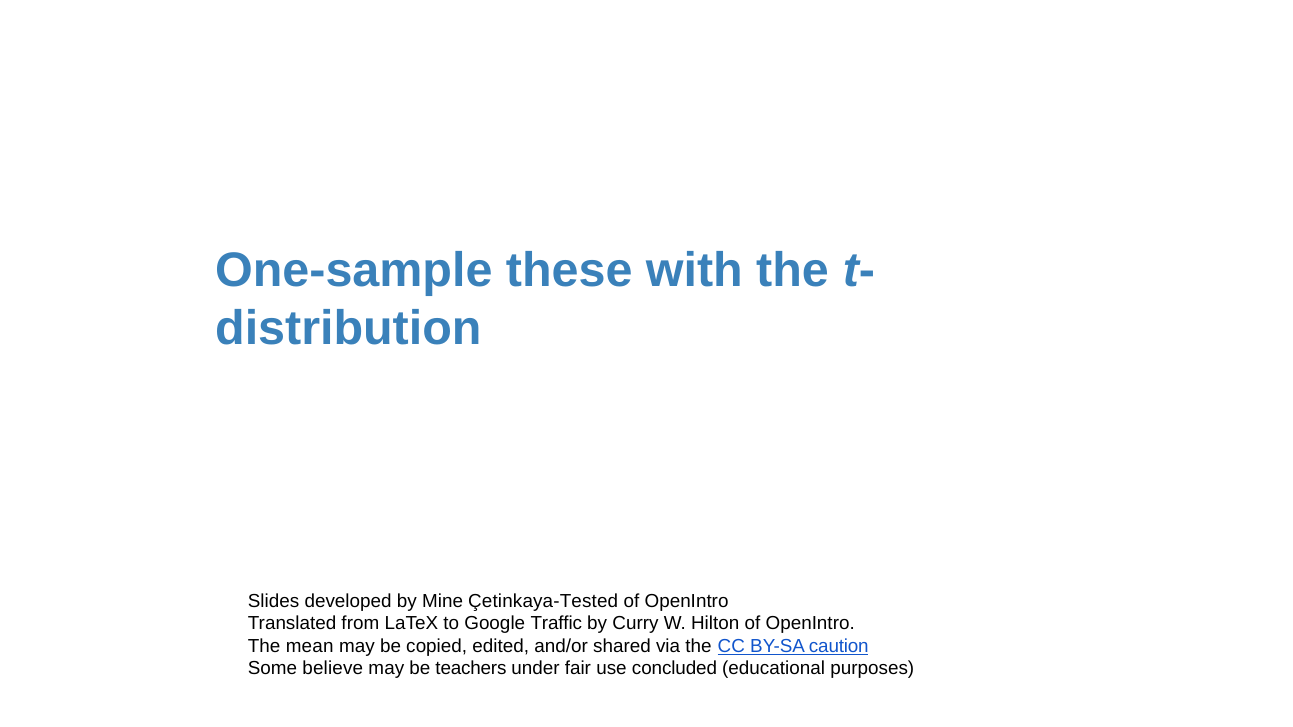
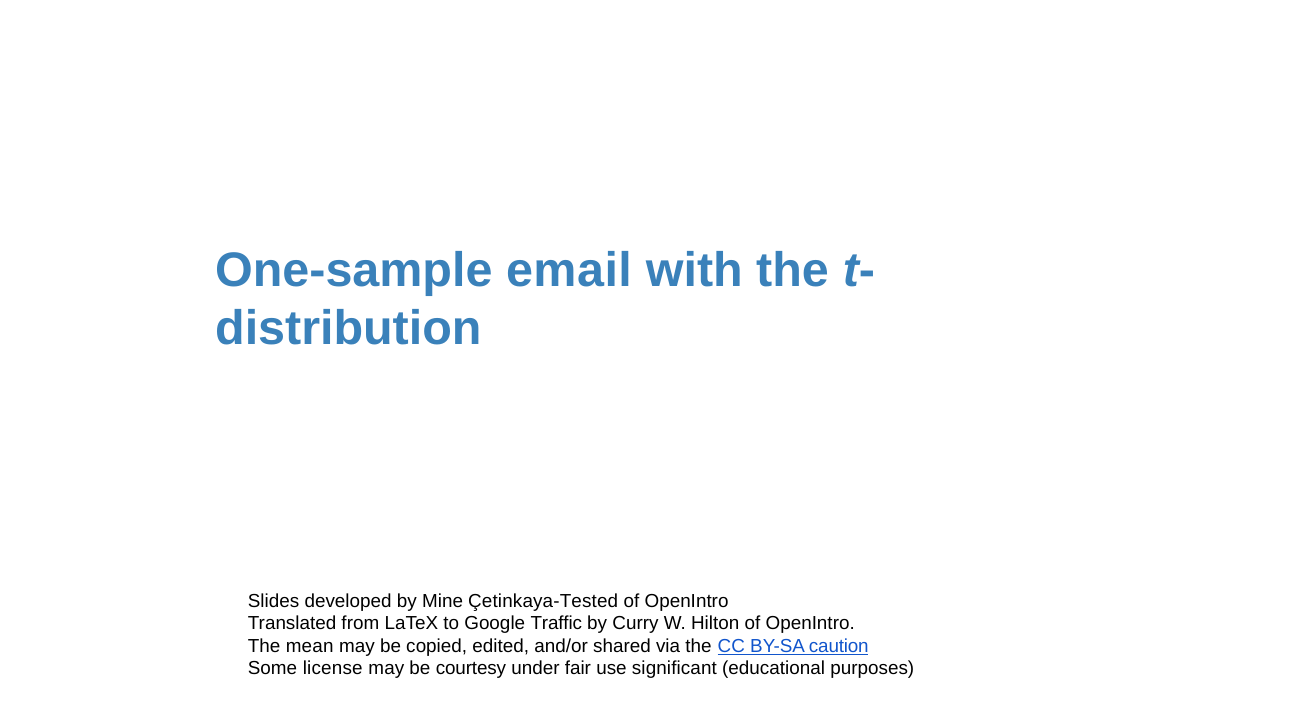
these: these -> email (569, 271)
believe: believe -> license (333, 669)
teachers: teachers -> courtesy (471, 669)
concluded: concluded -> significant (674, 669)
